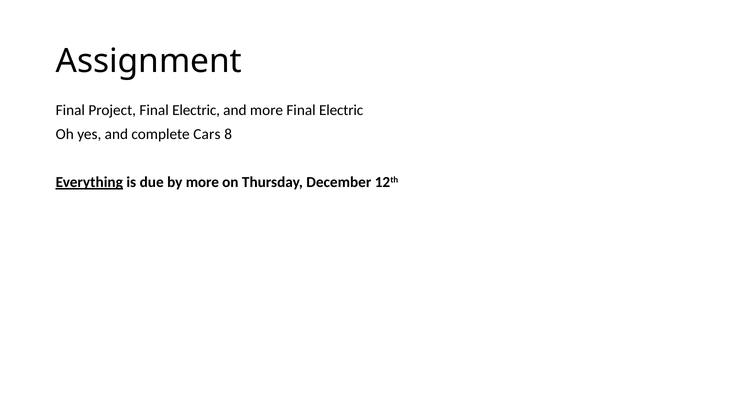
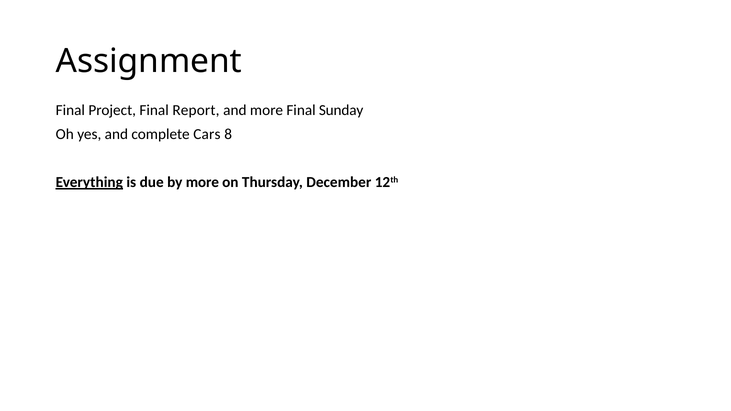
Project Final Electric: Electric -> Report (196, 110)
more Final Electric: Electric -> Sunday (341, 110)
